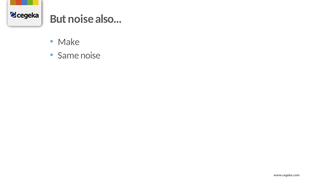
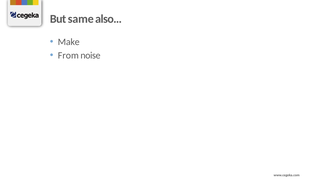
But noise: noise -> same (81, 19)
Same: Same -> From (68, 55)
